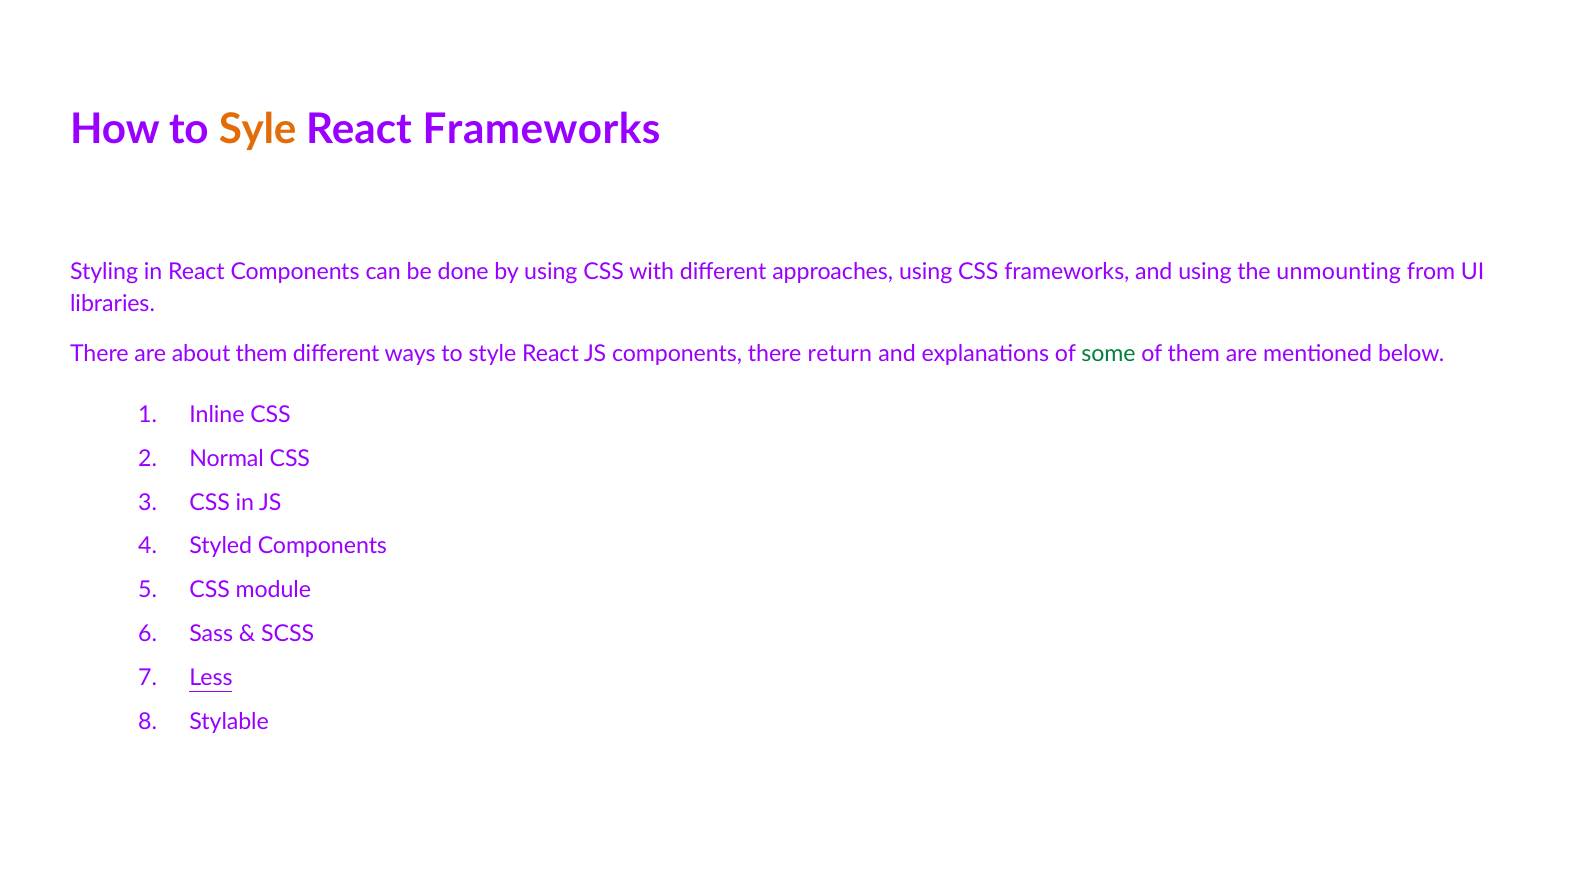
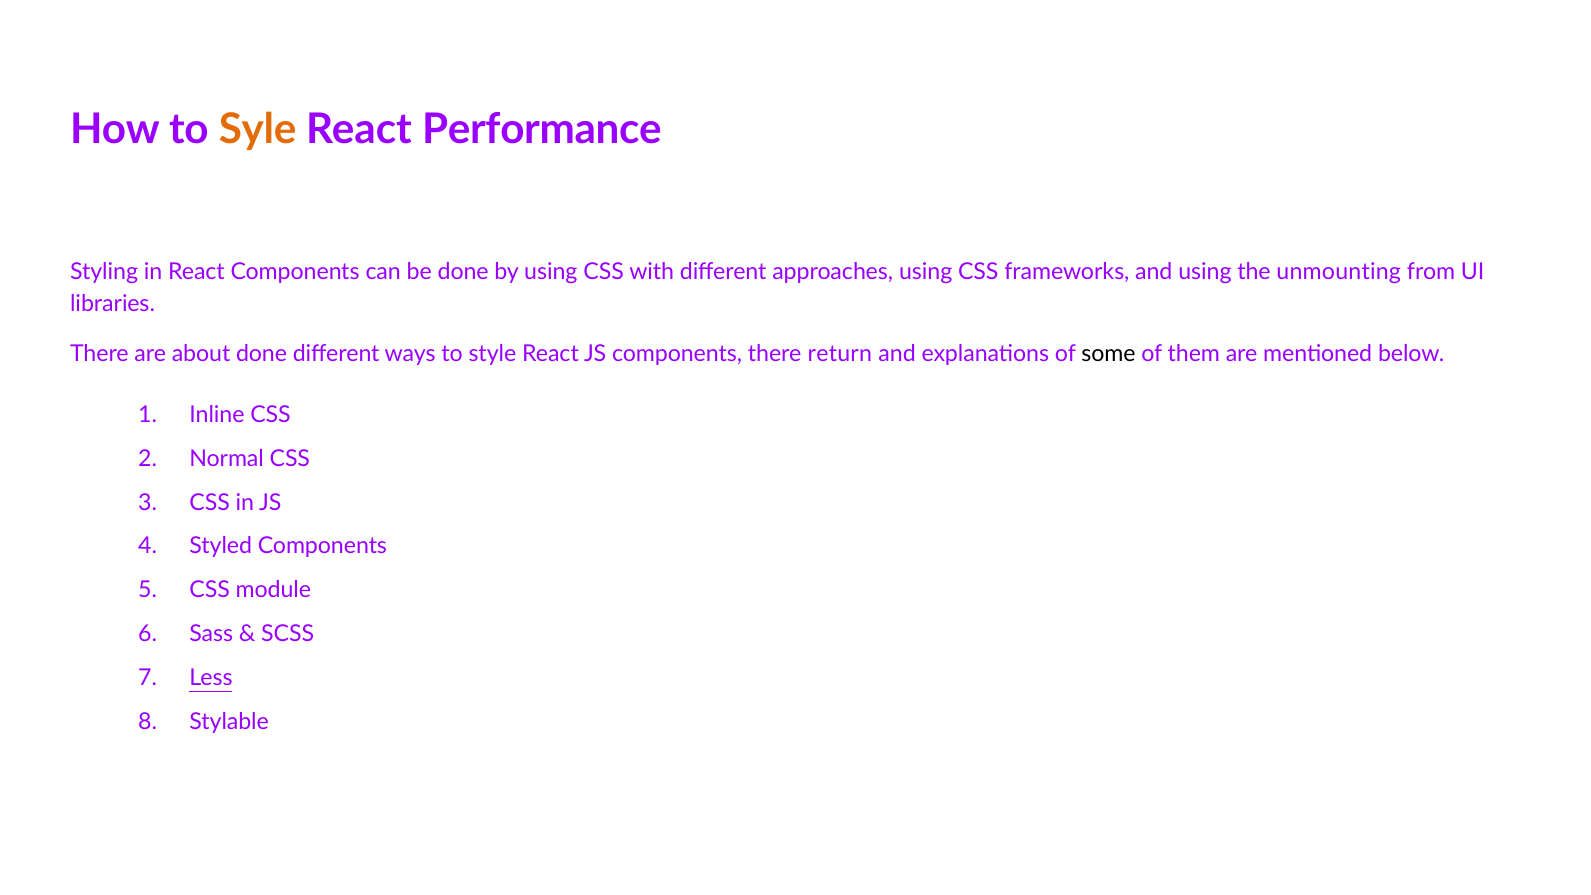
React Frameworks: Frameworks -> Performance (542, 129)
about them: them -> done (262, 354)
some colour: green -> black (1108, 354)
